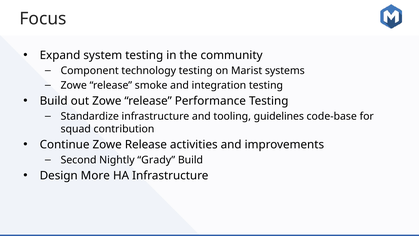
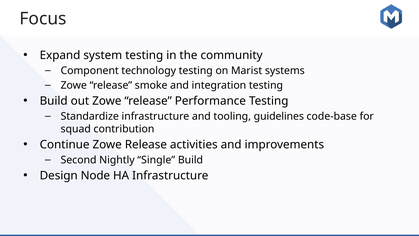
Grady: Grady -> Single (156, 160)
More: More -> Node (95, 175)
